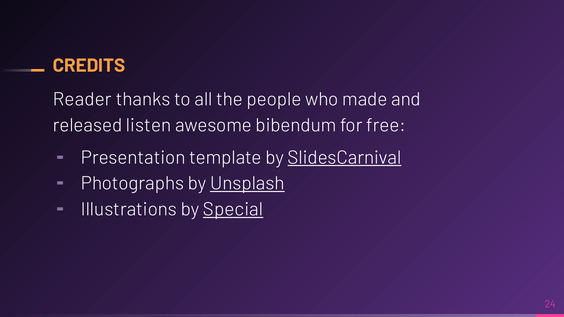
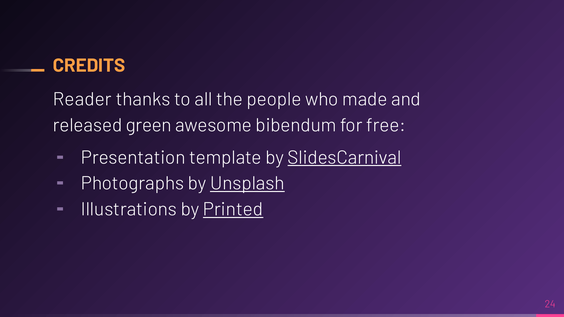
listen: listen -> green (149, 125)
Special: Special -> Printed (233, 209)
